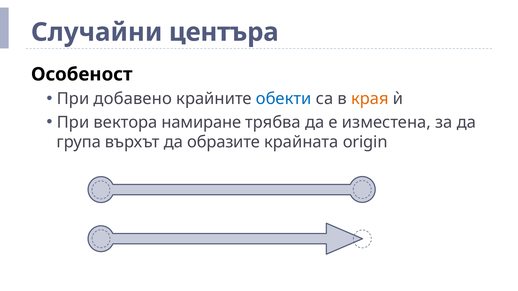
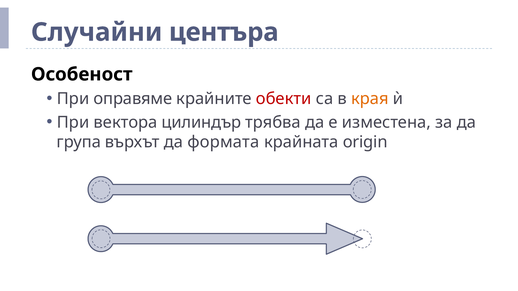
добавено: добавено -> оправяме (133, 99)
обекти colour: blue -> red (284, 99)
намиране: намиране -> цилиндър (201, 122)
образите: образите -> формата (223, 142)
